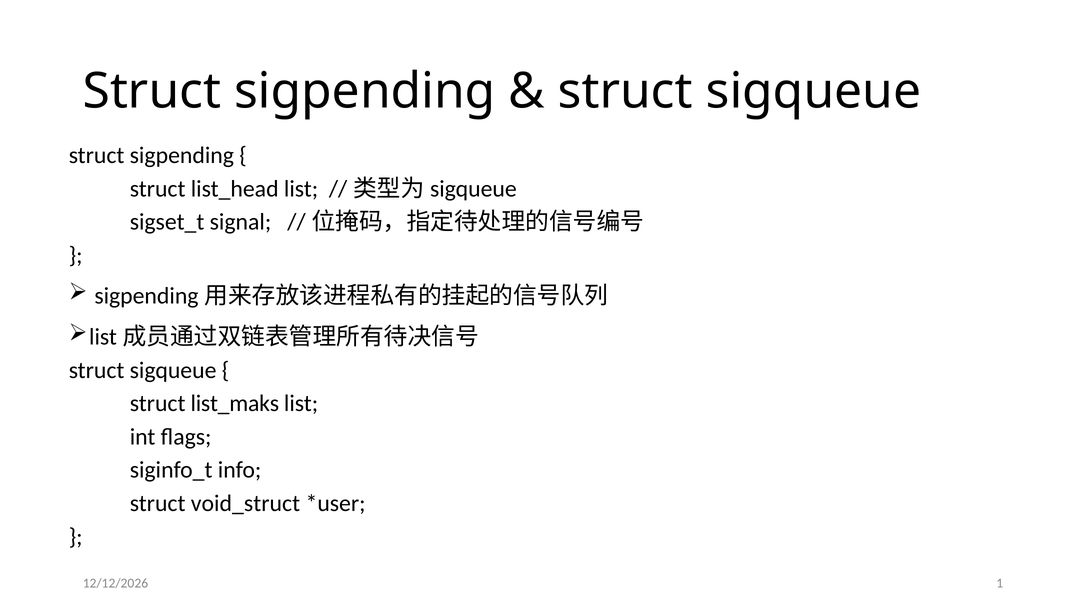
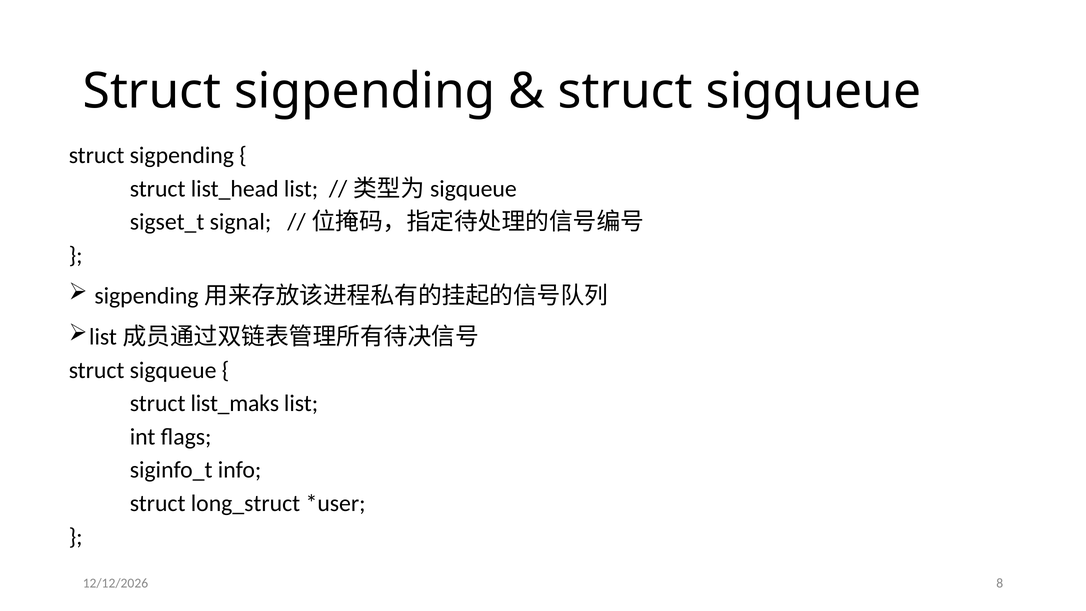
void_struct: void_struct -> long_struct (245, 503)
1: 1 -> 8 (1000, 583)
